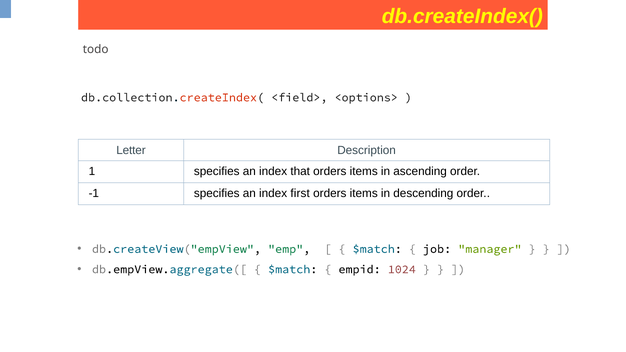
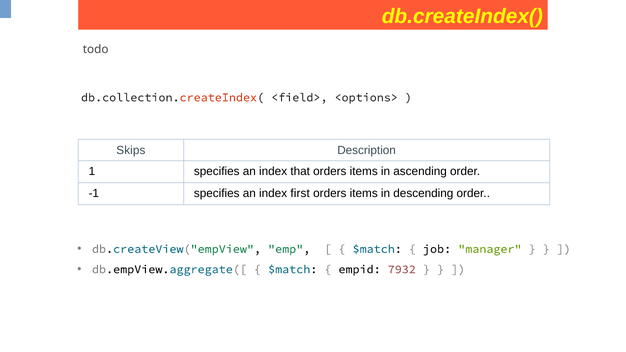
Letter: Letter -> Skips (131, 150)
1024: 1024 -> 7932 (402, 269)
